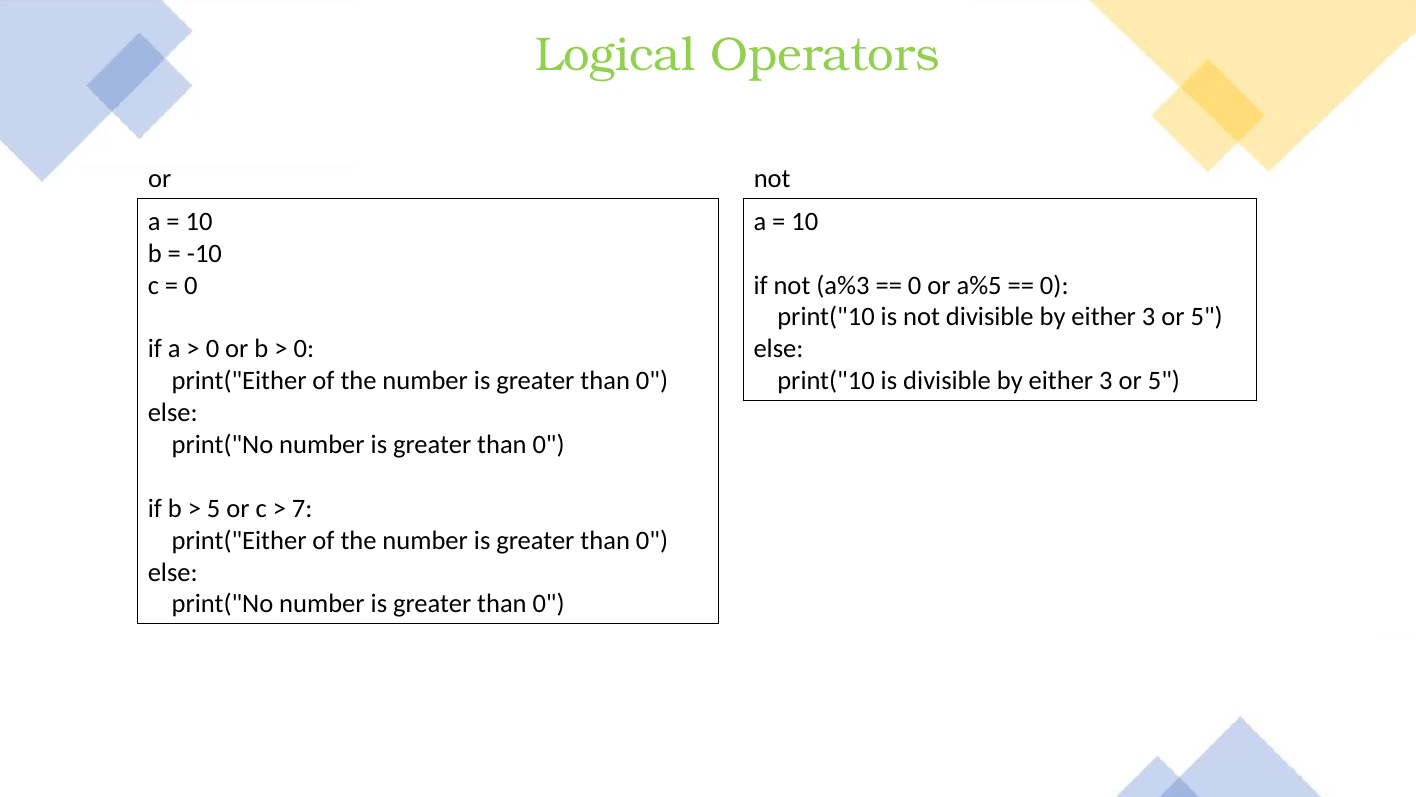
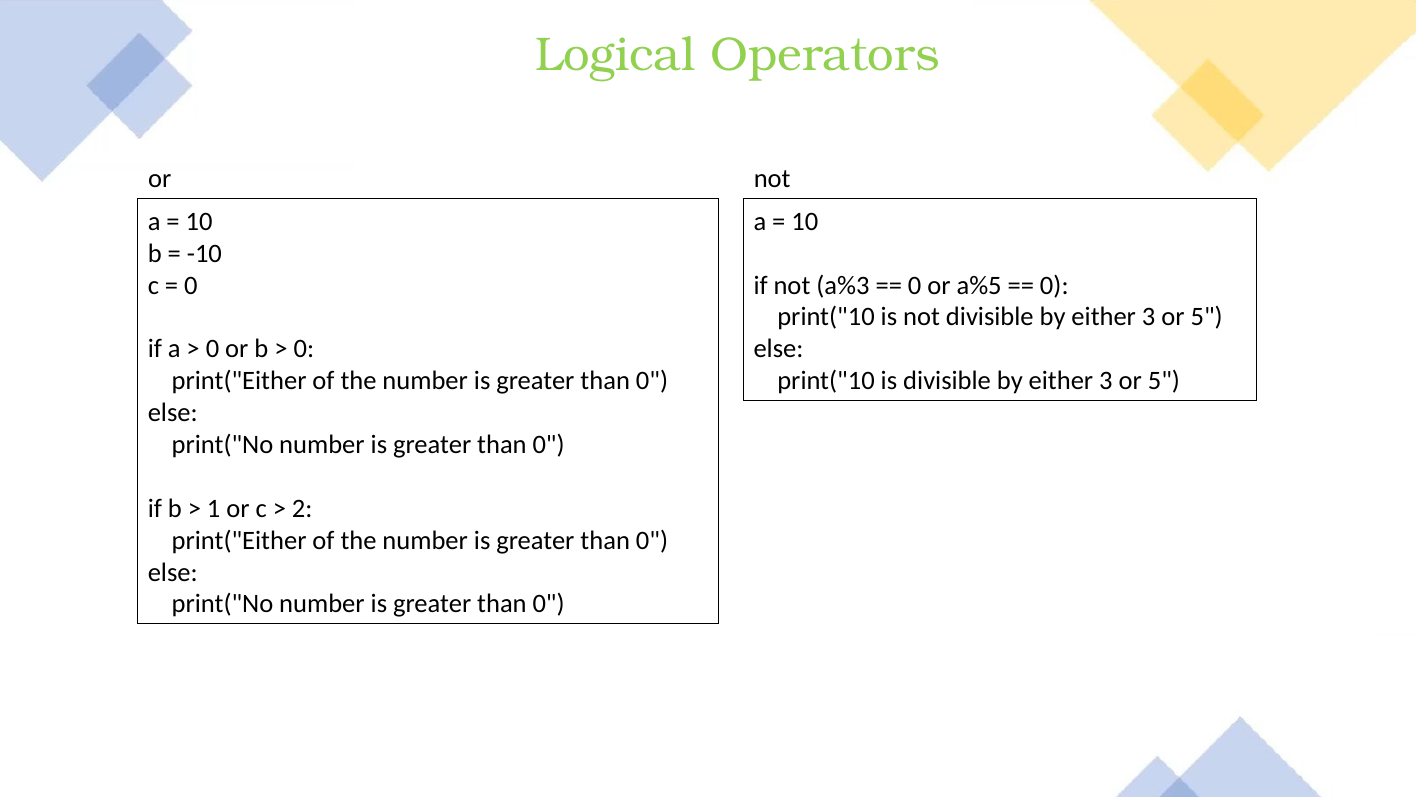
5: 5 -> 1 (214, 508)
7: 7 -> 2 (302, 508)
